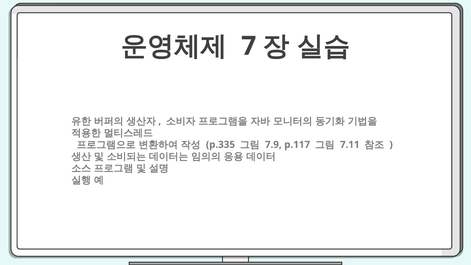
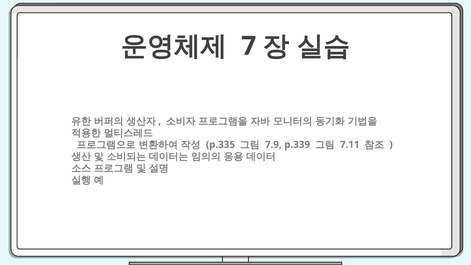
p.117: p.117 -> p.339 (297, 145)
